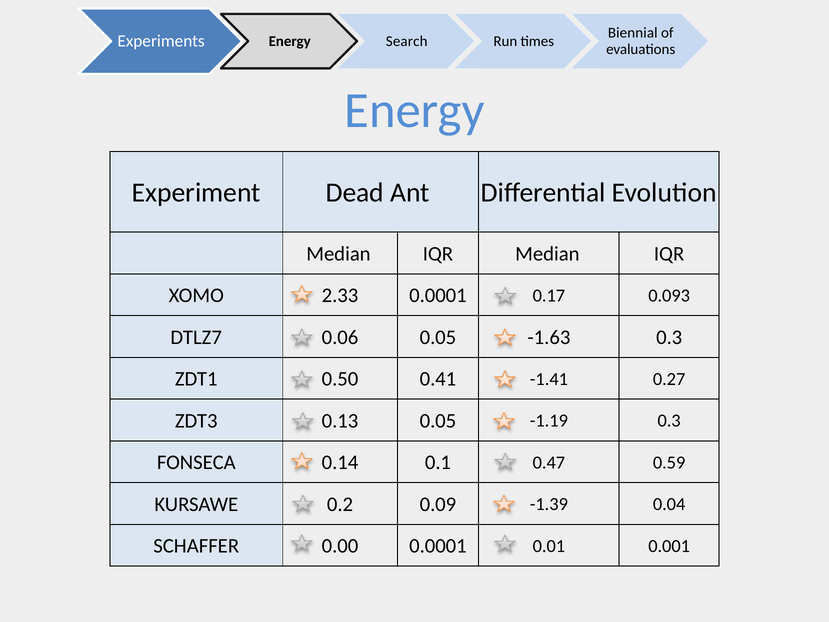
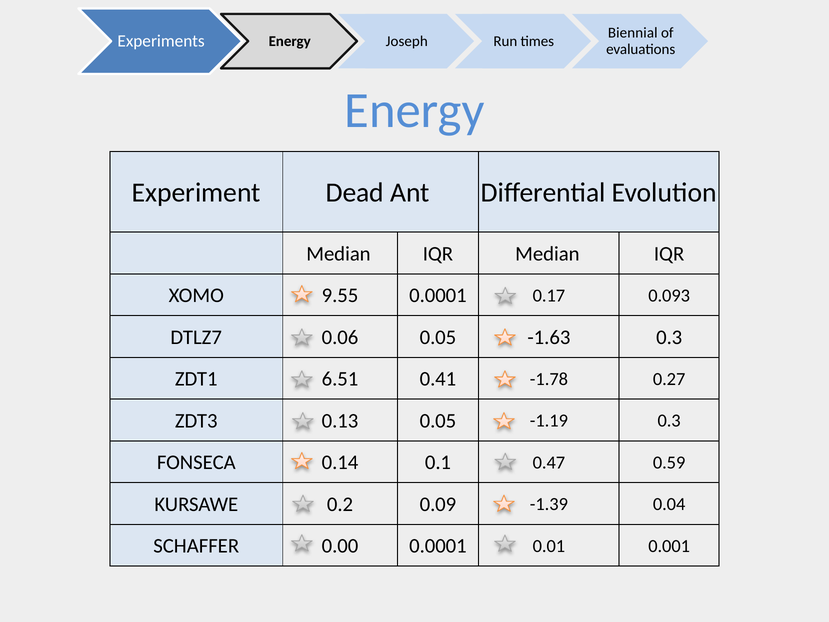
Search: Search -> Joseph (407, 41)
2.33: 2.33 -> 9.55 (340, 296)
0.50: 0.50 -> 6.51 (340, 379)
-1.41: -1.41 -> -1.78 (549, 379)
